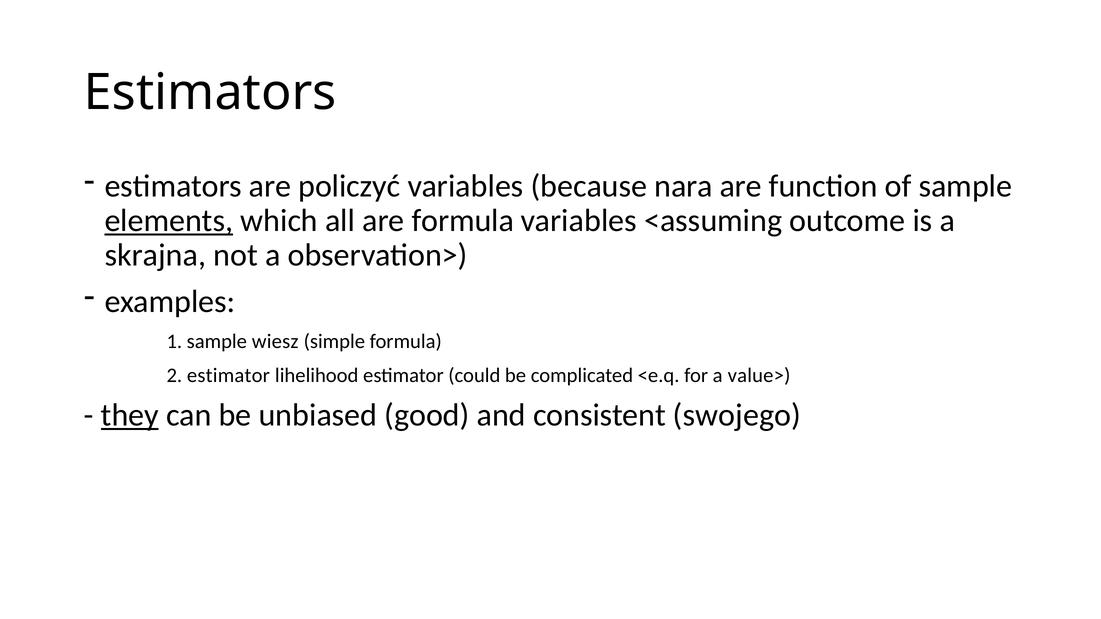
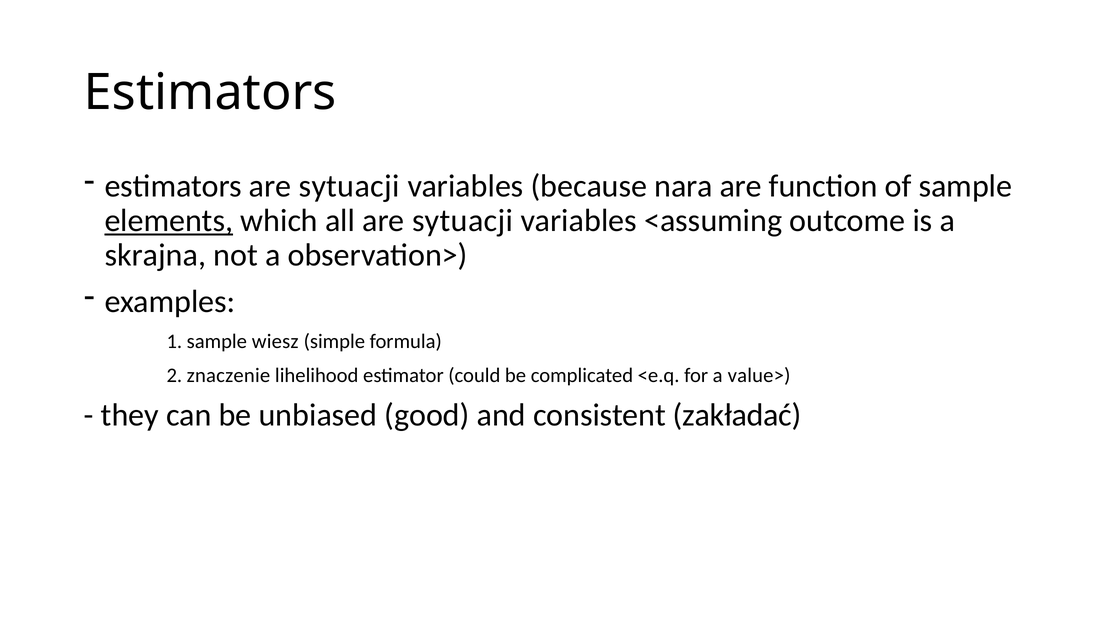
estimators are policzyć: policzyć -> sytuacji (349, 186)
all are formula: formula -> sytuacji (463, 221)
2 estimator: estimator -> znaczenie (228, 375)
they underline: present -> none (130, 415)
swojego: swojego -> zakładać (737, 415)
